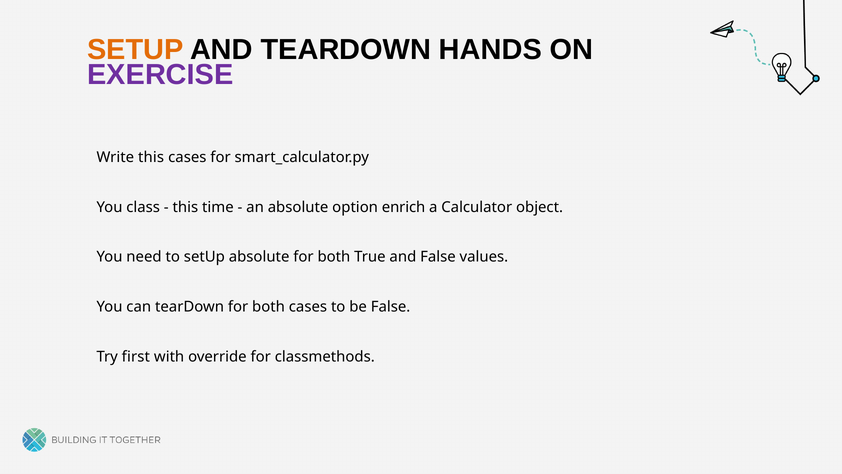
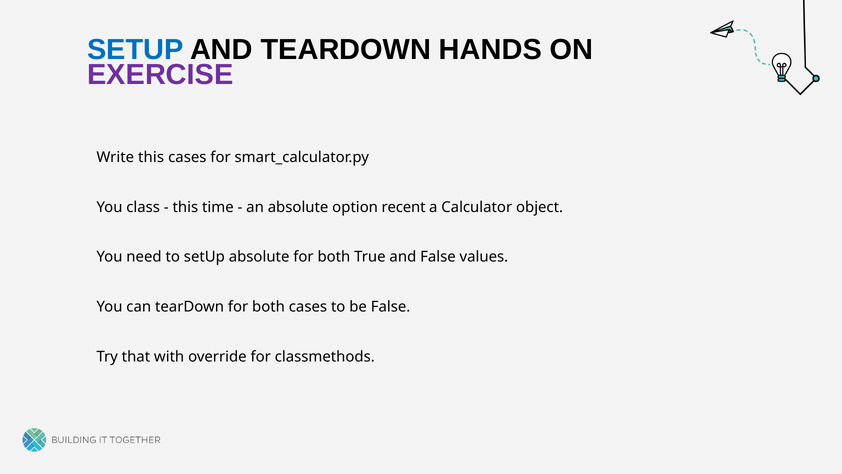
SETUP colour: orange -> blue (135, 50)
enrich: enrich -> recent (404, 207)
first: first -> that (136, 356)
